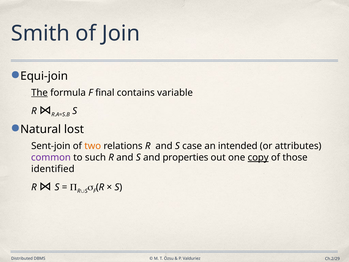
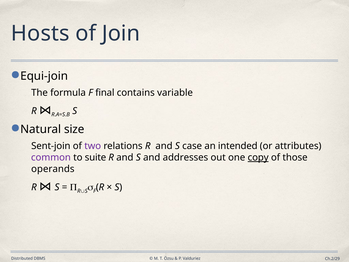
Smith: Smith -> Hosts (40, 33)
The underline: present -> none (40, 93)
lost: lost -> size (74, 129)
two colour: orange -> purple (93, 146)
such: such -> suite (95, 157)
properties: properties -> addresses (185, 157)
identified: identified -> operands (53, 169)
